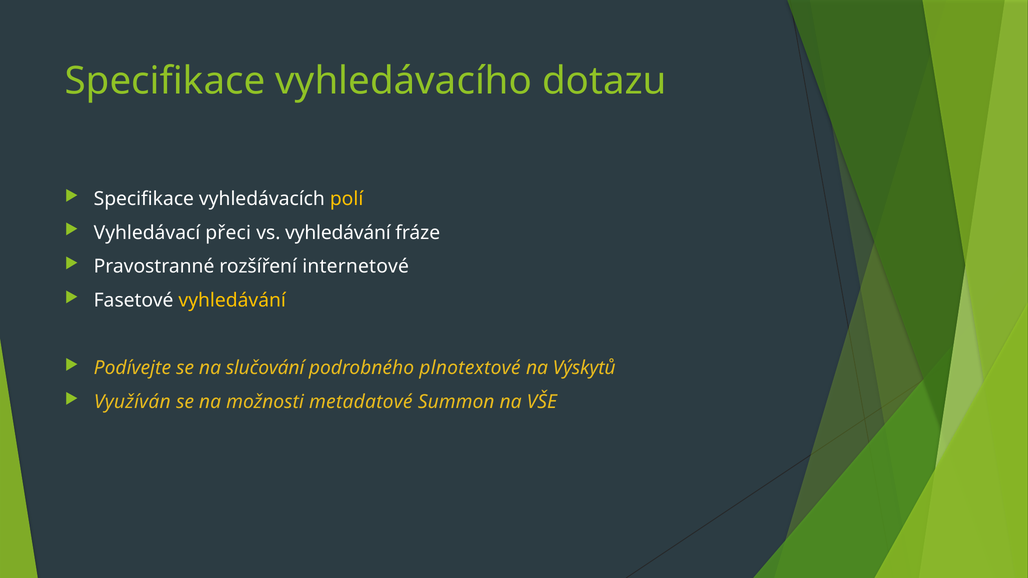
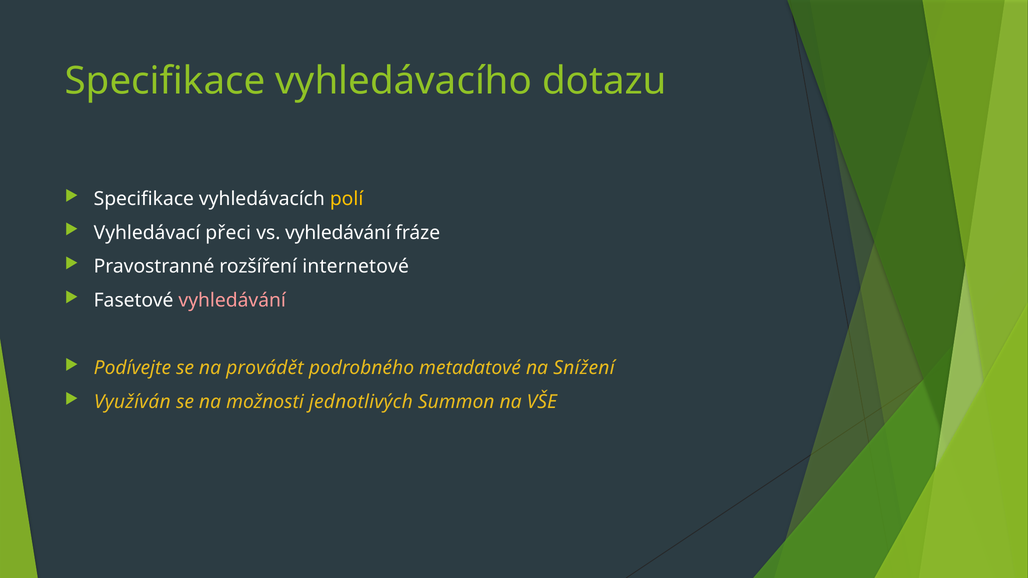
vyhledávání colour: yellow -> pink (232, 300)
slučování: slučování -> provádět (265, 368)
plnotextové: plnotextové -> metadatové (470, 368)
Výskytů: Výskytů -> Snížení (584, 368)
metadatové: metadatové -> jednotlivých (361, 402)
